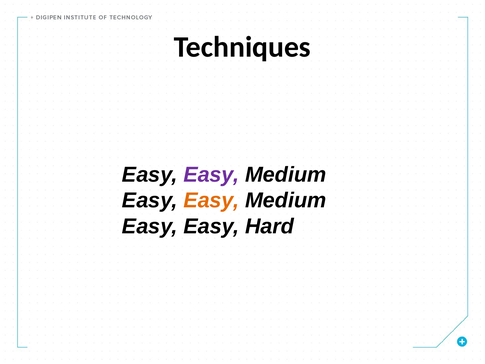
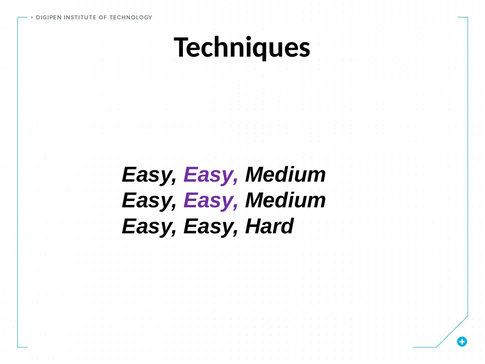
Easy colour: orange -> purple (211, 200)
